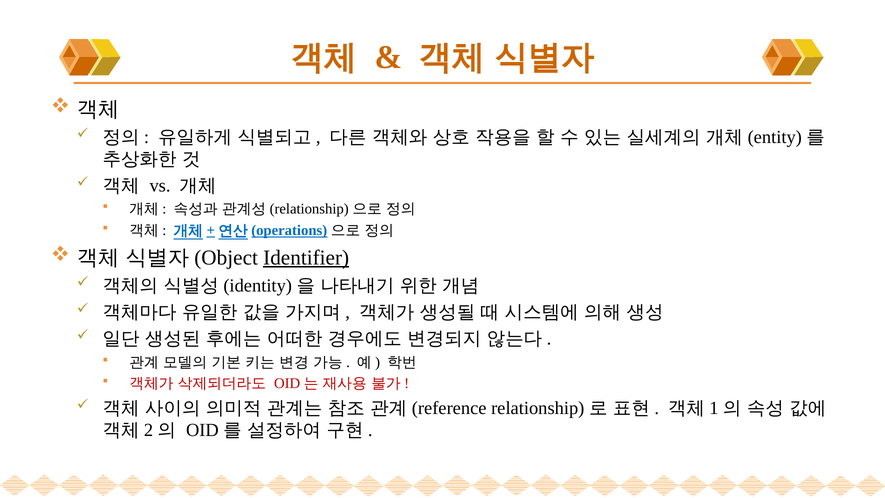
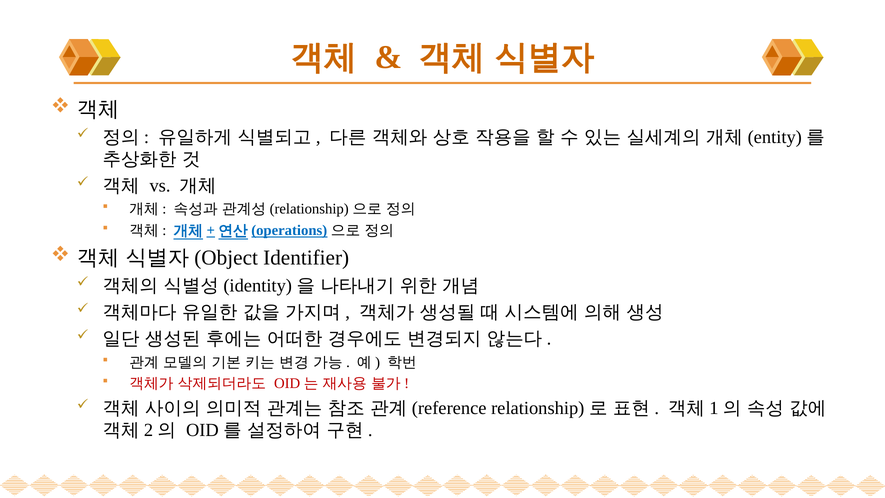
Identifier underline: present -> none (306, 258)
